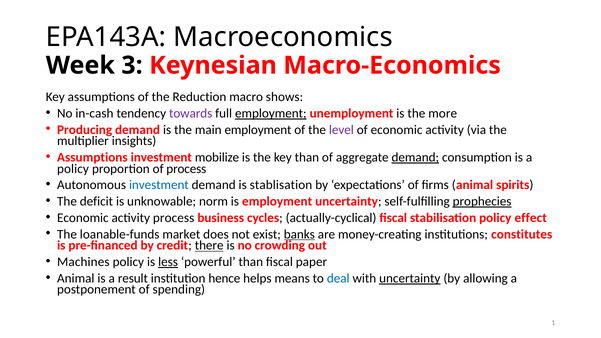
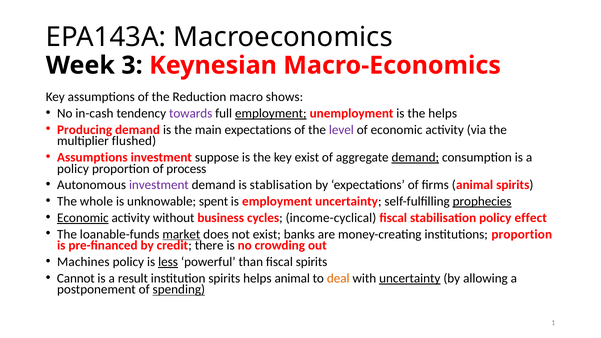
the more: more -> helps (443, 113)
main employment: employment -> expectations (258, 130)
insights: insights -> flushed (134, 141)
mobilize: mobilize -> suppose (217, 157)
key than: than -> exist (307, 157)
investment colour: blue -> purple (159, 185)
deficit: deficit -> whole (96, 202)
norm: norm -> spent (214, 202)
Economic underline: none -> present (83, 218)
activity process: process -> without (174, 218)
actually-cyclical: actually-cyclical -> income-cyclical (331, 218)
market underline: none -> present (181, 234)
banks underline: present -> none (299, 234)
institutions constitutes: constitutes -> proportion (522, 234)
there underline: present -> none (209, 246)
fiscal paper: paper -> spirits (312, 262)
Animal: Animal -> Cannot (76, 278)
institution hence: hence -> spirits (224, 278)
helps means: means -> animal (292, 278)
deal colour: blue -> orange (338, 278)
spending underline: none -> present (179, 290)
